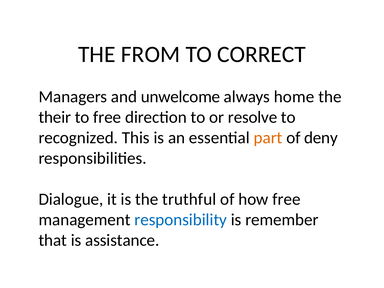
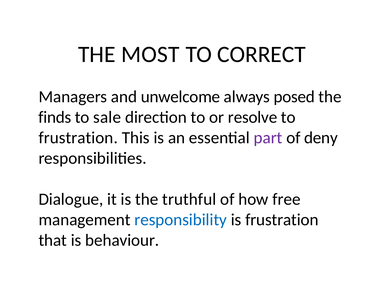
FROM: FROM -> MOST (150, 54)
home: home -> posed (294, 97)
their: their -> finds (55, 117)
to free: free -> sale (107, 117)
recognized: recognized -> frustration (78, 138)
part colour: orange -> purple (268, 138)
is remember: remember -> frustration (282, 220)
assistance: assistance -> behaviour (122, 240)
